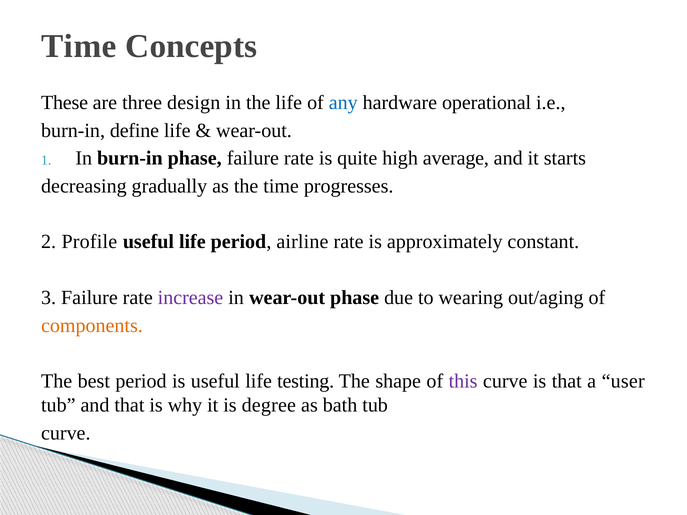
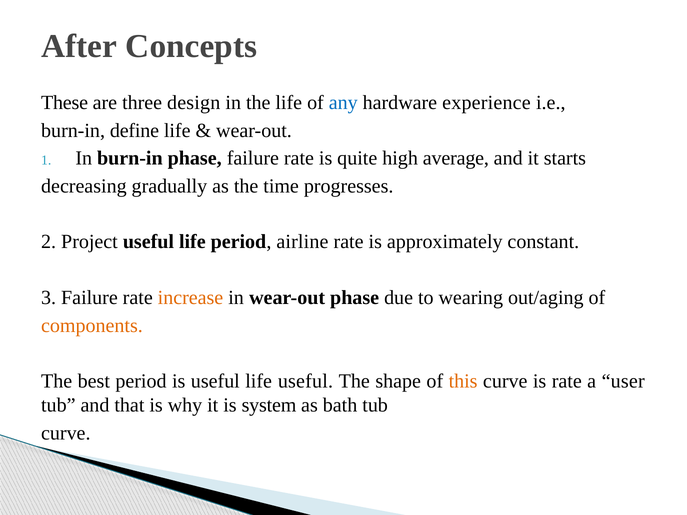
Time: Time -> After (79, 46)
operational: operational -> experience (486, 103)
Profile: Profile -> Project (89, 242)
increase colour: purple -> orange (190, 298)
life testing: testing -> useful (305, 381)
this colour: purple -> orange (463, 381)
is that: that -> rate (567, 381)
degree: degree -> system (269, 405)
